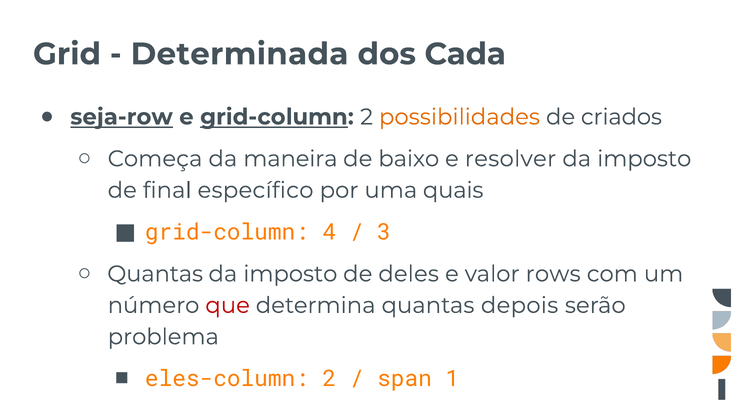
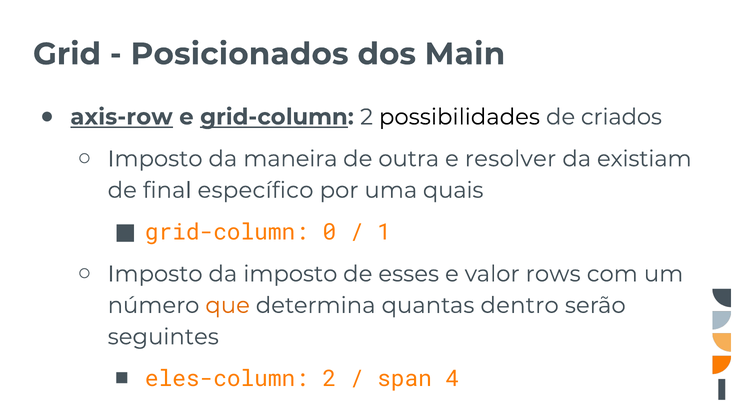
Determinada: Determinada -> Posicionados (240, 54)
Cada: Cada -> Main (465, 54)
seja-row: seja-row -> axis-row (121, 117)
possibilidades colour: orange -> black (459, 117)
Começa: Começa -> Imposto (155, 159)
baixo: baixo -> outra (409, 159)
imposto: imposto -> existiam (644, 159)
4: 4 -> 0 (329, 232)
3: 3 -> 1 (384, 232)
Quantas: Quantas -> Imposto (155, 274)
deles: deles -> esses (409, 274)
que colour: red -> orange (228, 306)
depois: depois -> dentro (520, 306)
problema: problema -> seguintes (163, 337)
1: 1 -> 4 (452, 379)
